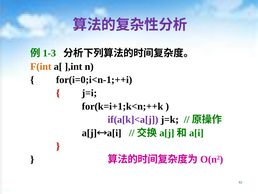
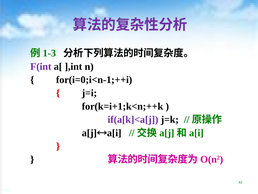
F(int colour: orange -> purple (41, 66)
